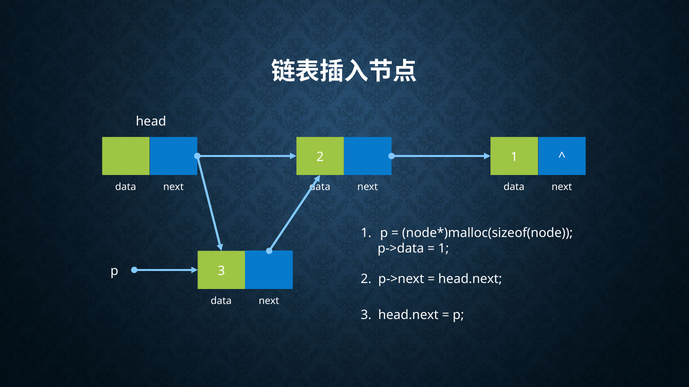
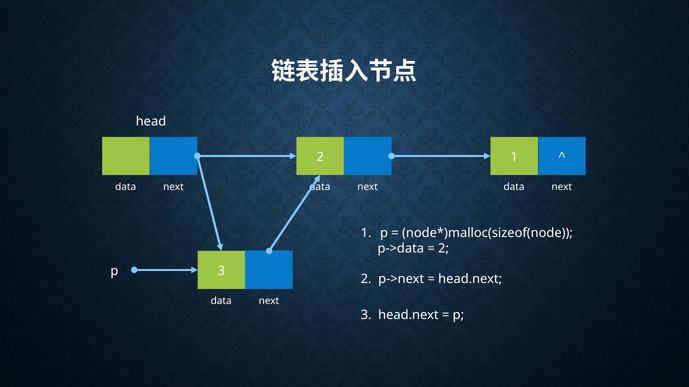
1: 1 -> 2 (444, 249)
